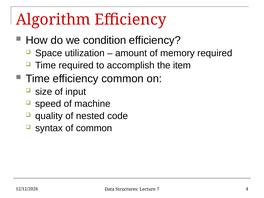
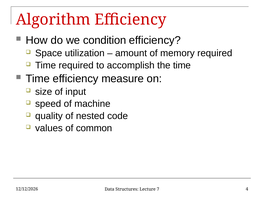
the item: item -> time (182, 65)
efficiency common: common -> measure (123, 79)
syntax: syntax -> values (49, 128)
